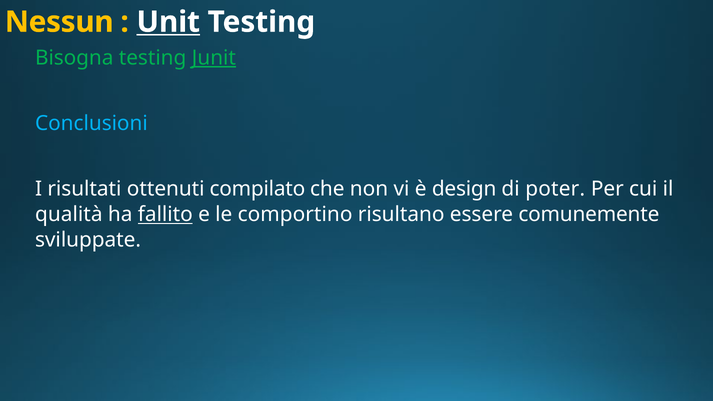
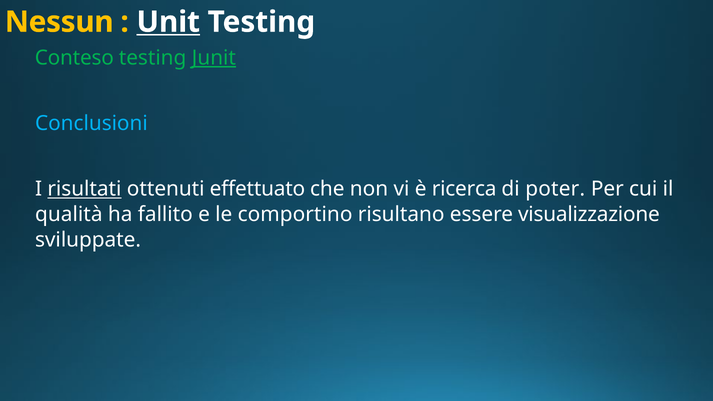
Bisogna: Bisogna -> Conteso (74, 58)
risultati underline: none -> present (84, 189)
compilato: compilato -> effettuato (257, 189)
design: design -> ricerca (464, 189)
fallito underline: present -> none (165, 215)
comunemente: comunemente -> visualizzazione (589, 215)
